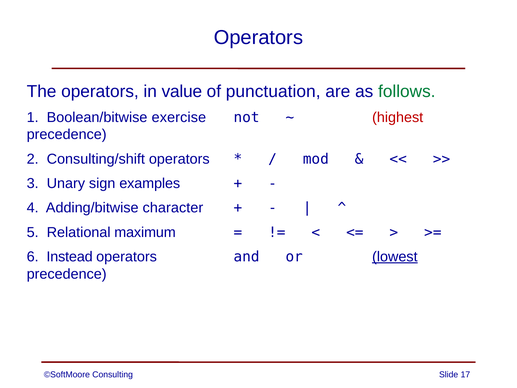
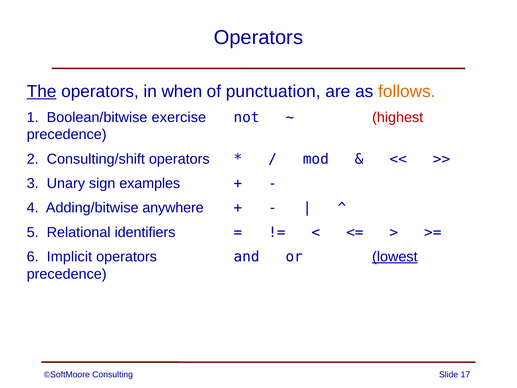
The underline: none -> present (42, 91)
value: value -> when (182, 91)
follows colour: green -> orange (407, 91)
character: character -> anywhere (173, 208)
maximum: maximum -> identifiers (145, 232)
Instead: Instead -> Implicit (69, 257)
